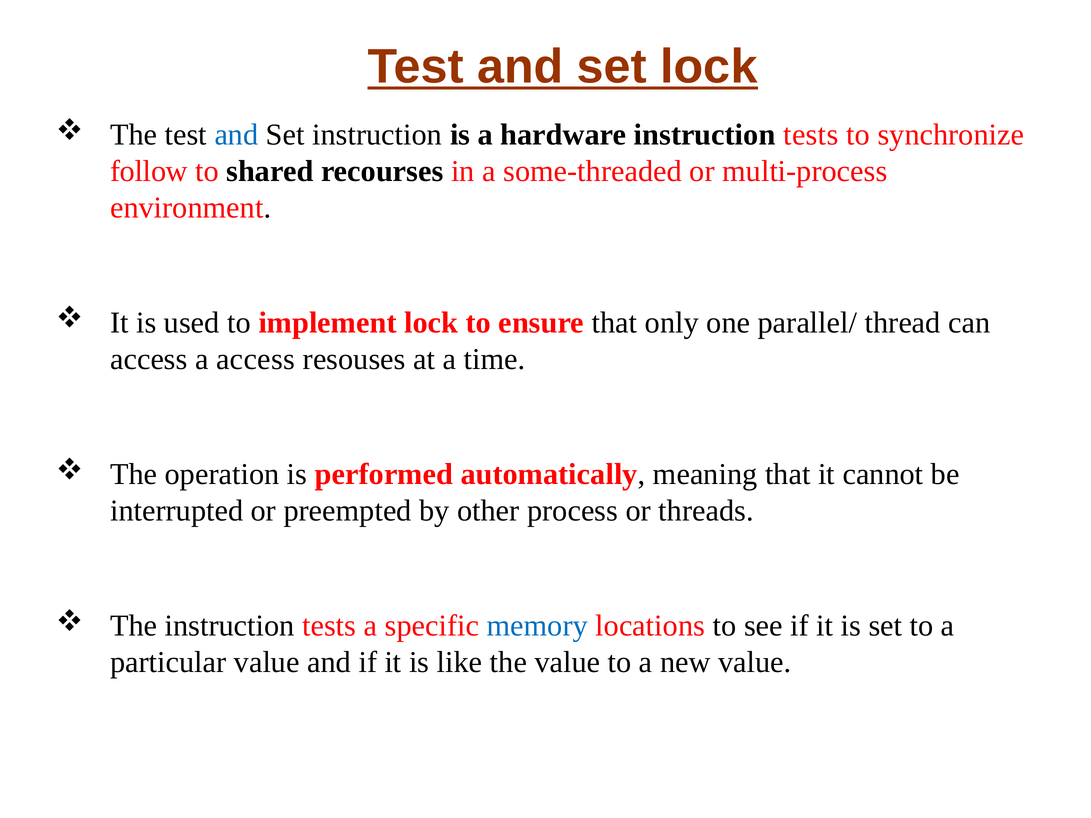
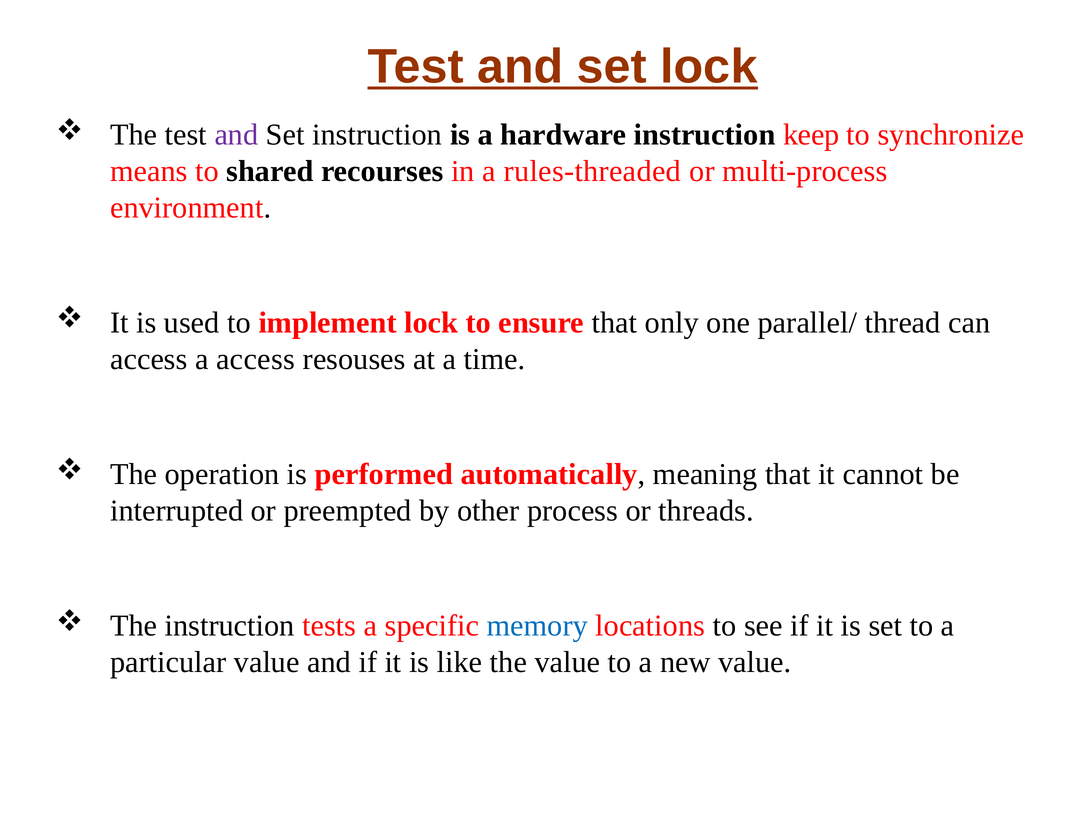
and colour: blue -> purple (236, 135)
hardware instruction tests: tests -> keep (811, 135)
follow: follow -> means (149, 171)
some-threaded: some-threaded -> rules-threaded (592, 171)
